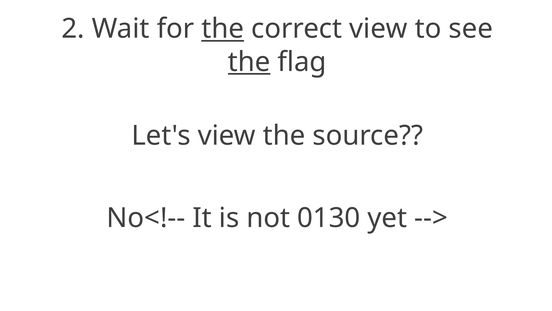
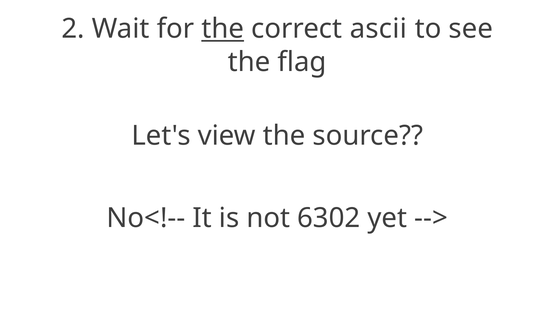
correct view: view -> ascii (378, 29)
the underline: present -> none (249, 62)
0130: 0130 -> 6302 (329, 218)
